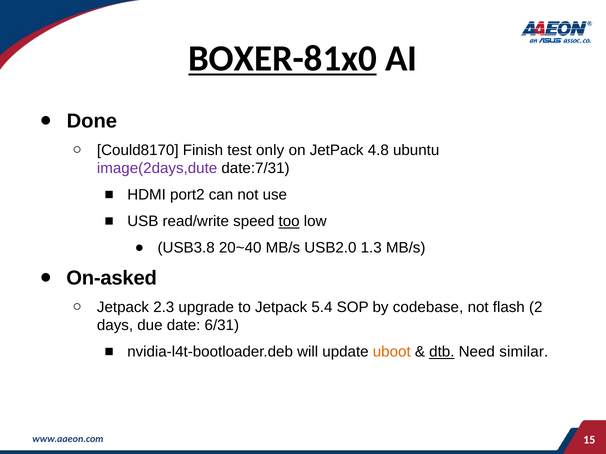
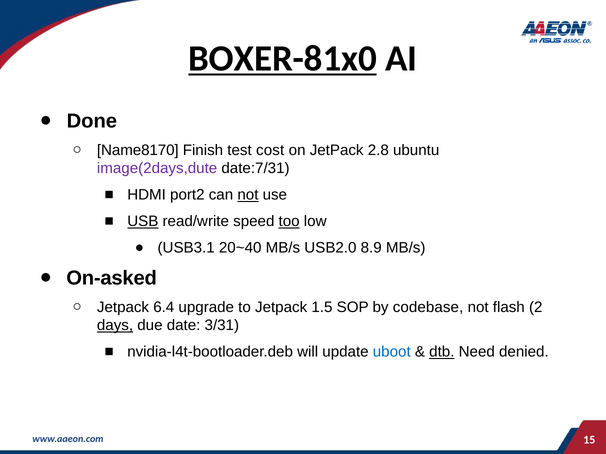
Could8170: Could8170 -> Name8170 (138, 150)
only: only -> cost (270, 150)
4.8: 4.8 -> 2.8 (378, 150)
not underline: none -> present (248, 195)
USB underline: none -> present (143, 222)
USB3.8: USB3.8 -> USB3.1 (186, 248)
1.3: 1.3 -> 8.9 (371, 248)
2.3: 2.3 -> 6.4 (164, 308)
5.4: 5.4 -> 1.5 (322, 308)
days underline: none -> present (115, 326)
6/31: 6/31 -> 3/31 (222, 326)
uboot colour: orange -> blue (392, 352)
similar: similar -> denied (524, 352)
